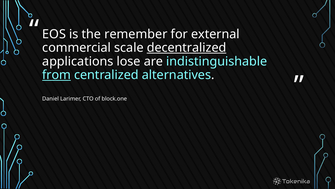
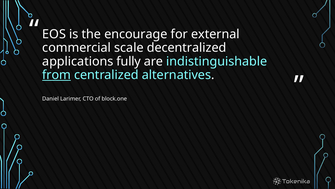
remember: remember -> encourage (136, 34)
decentralized underline: present -> none (187, 48)
lose: lose -> fully (129, 61)
